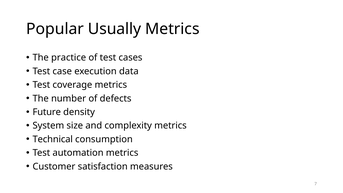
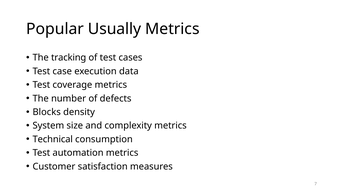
practice: practice -> tracking (69, 58)
Future: Future -> Blocks (47, 112)
